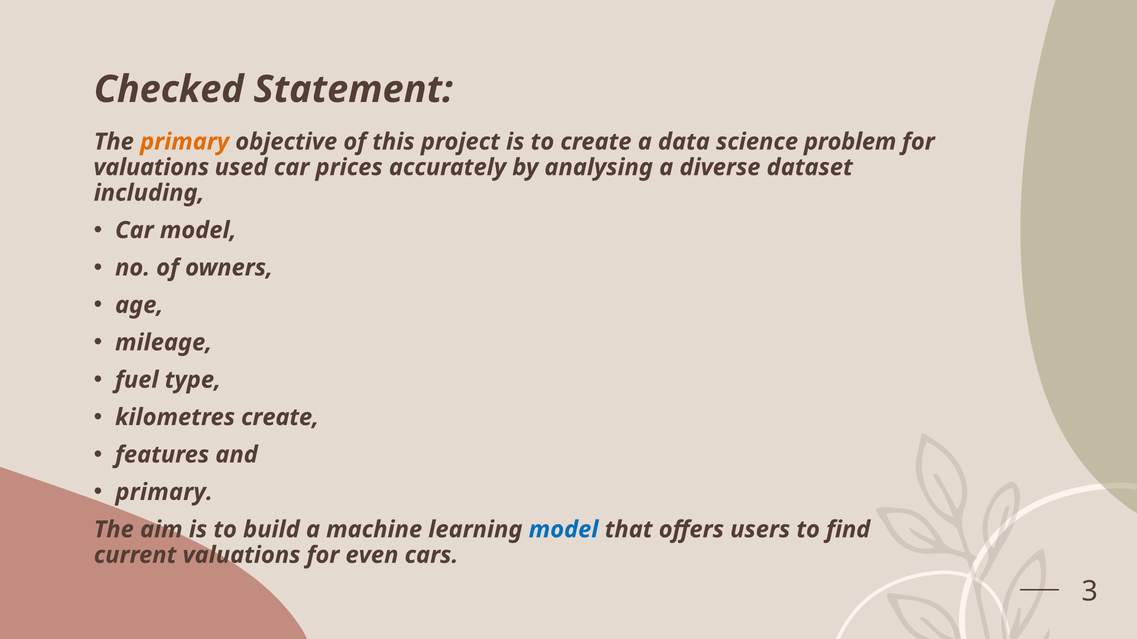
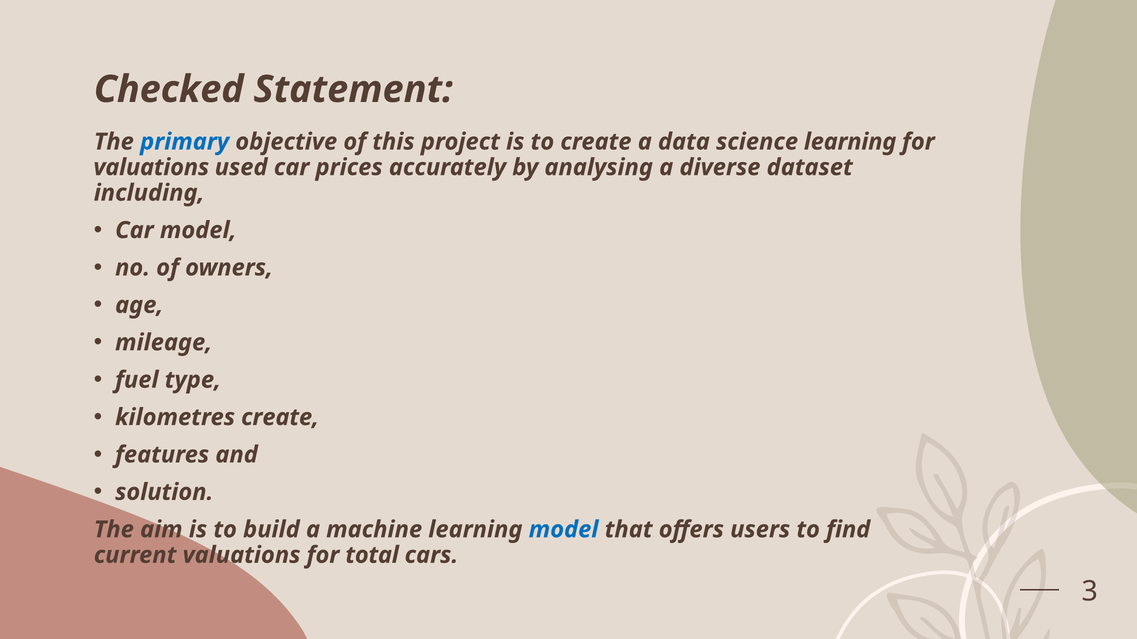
primary colour: orange -> blue (185, 142)
science problem: problem -> learning (850, 142)
primary: primary -> solution (164, 493)
even: even -> total (372, 556)
